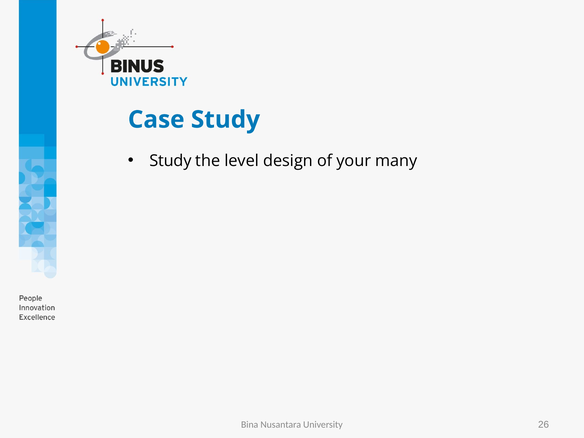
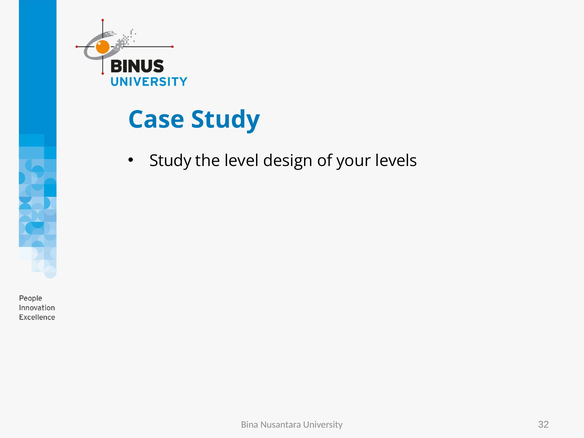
many: many -> levels (396, 161)
26: 26 -> 32 (544, 424)
